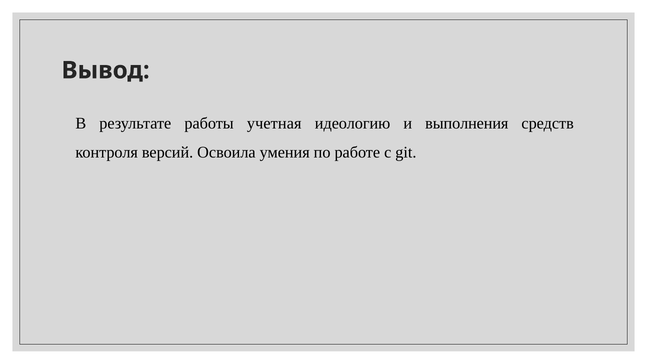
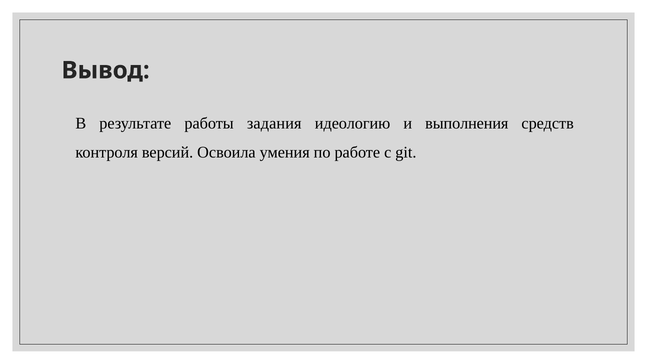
учетная: учетная -> задания (274, 123)
